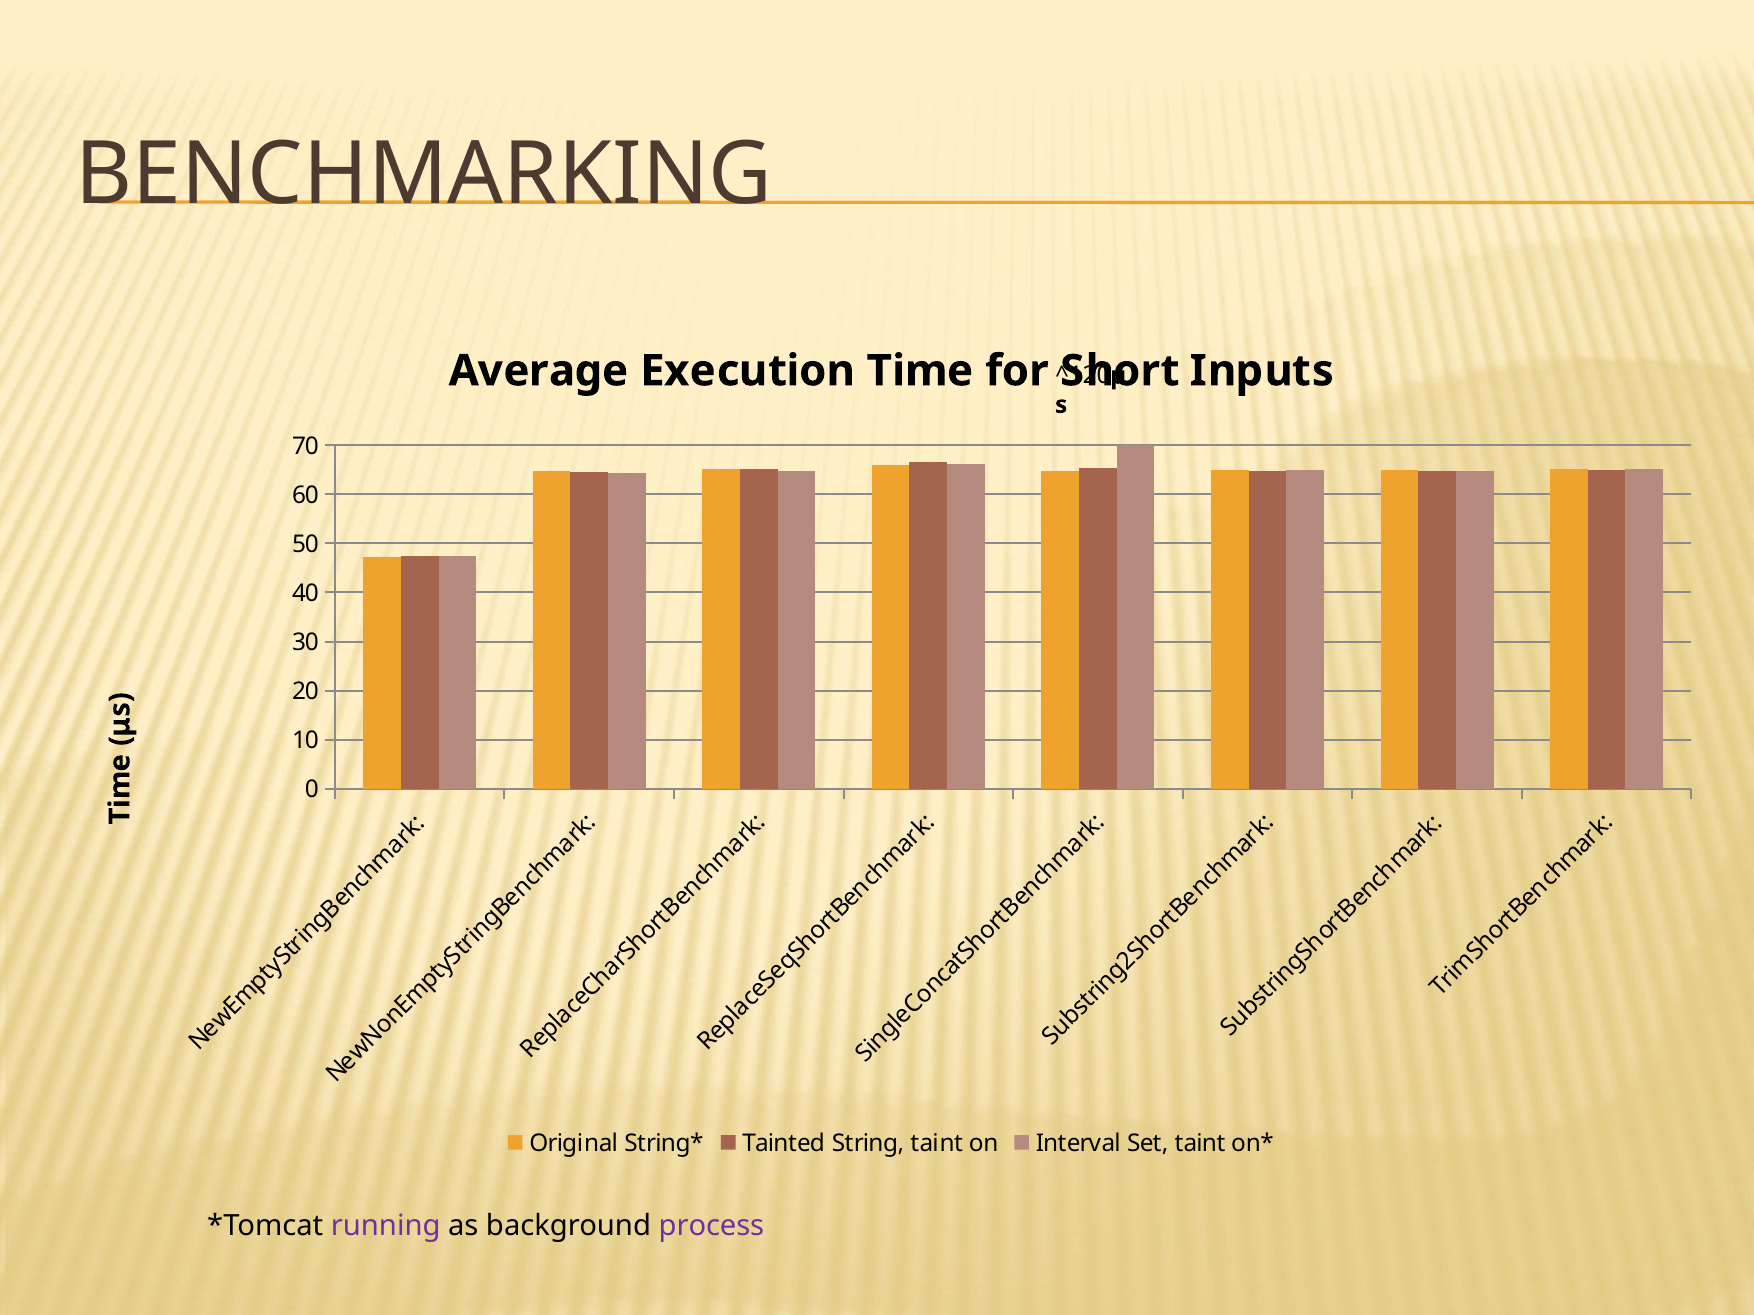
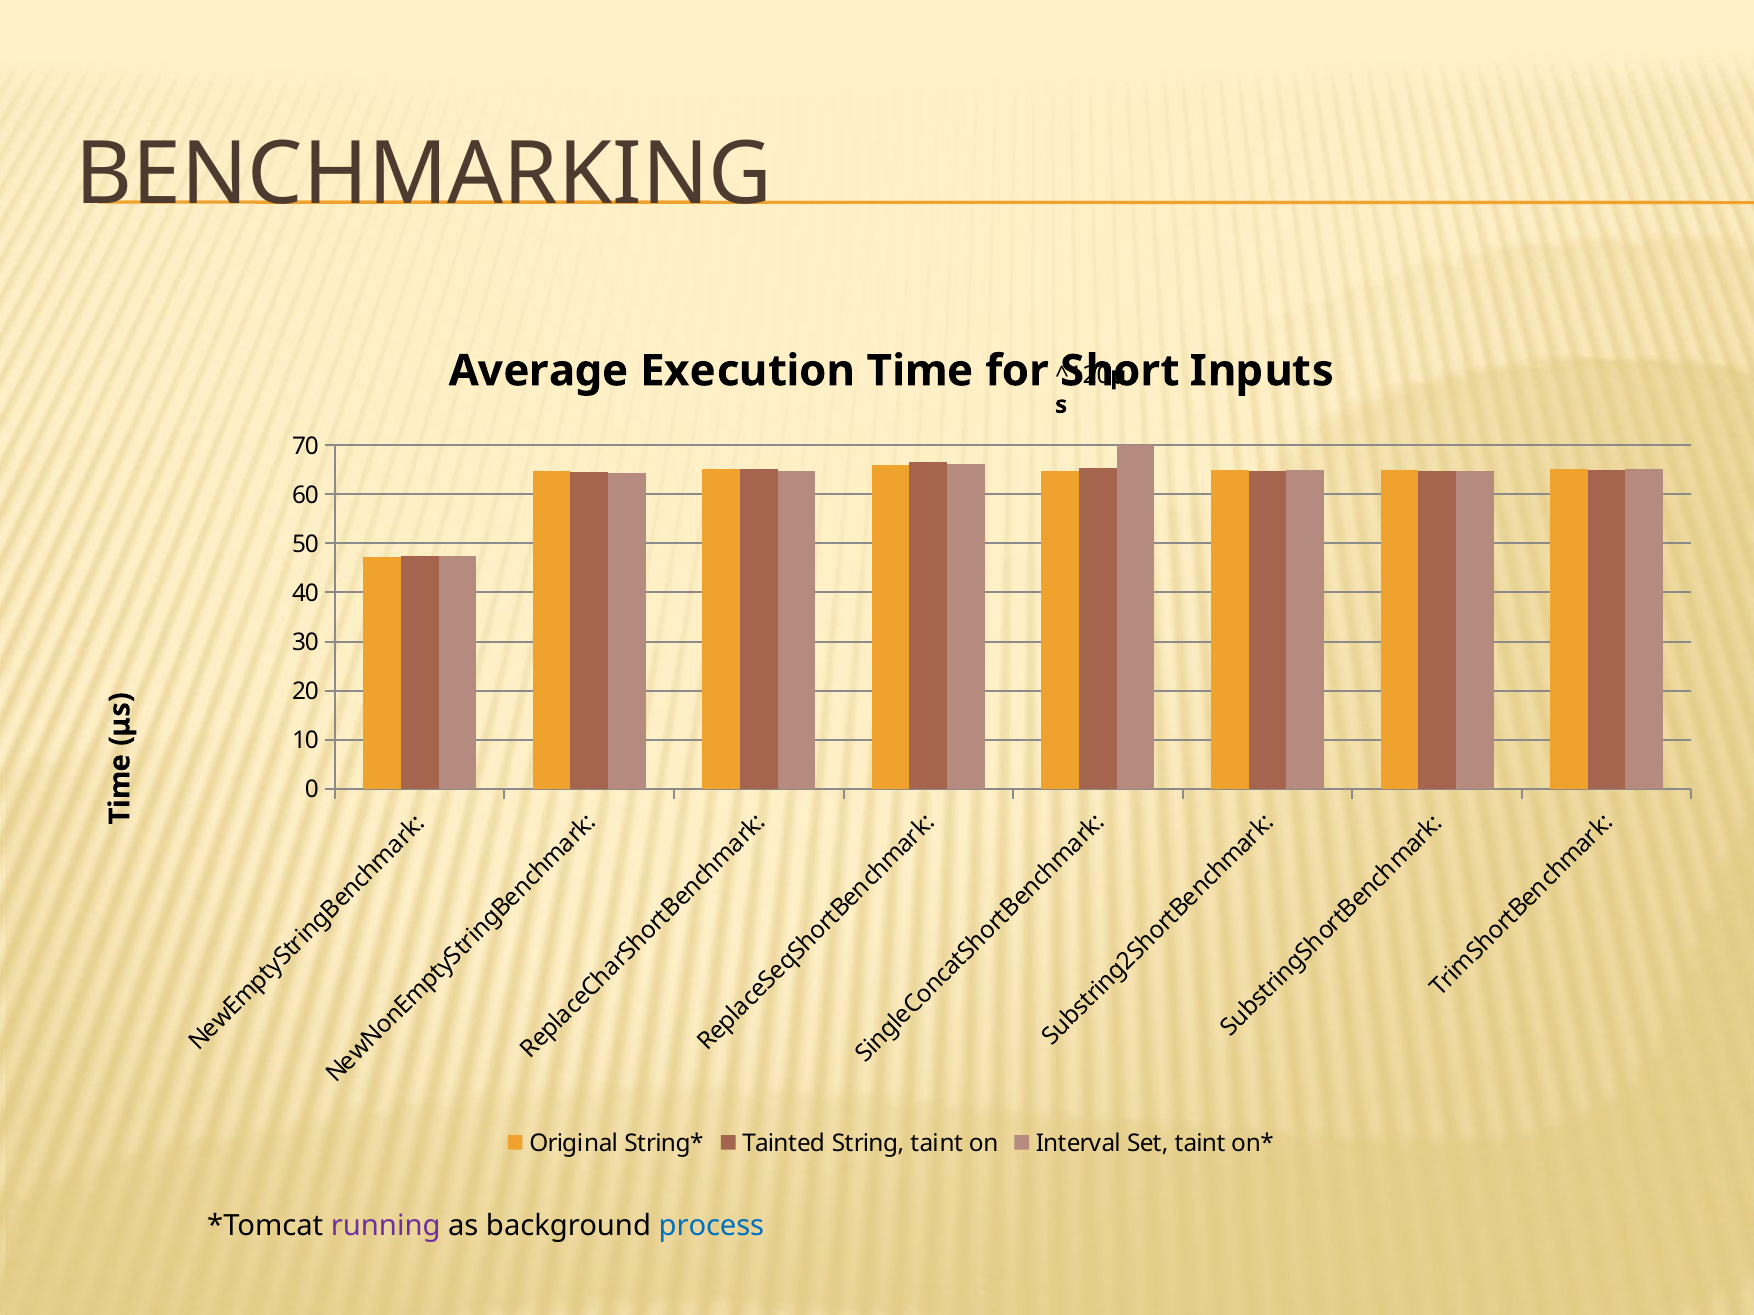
process colour: purple -> blue (711, 1227)
